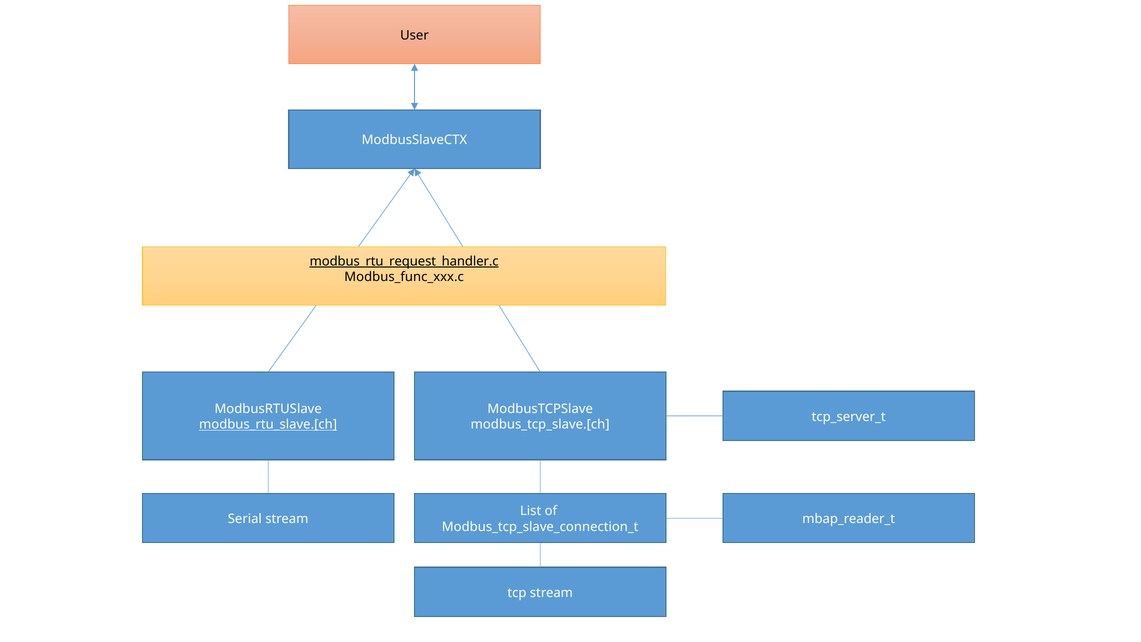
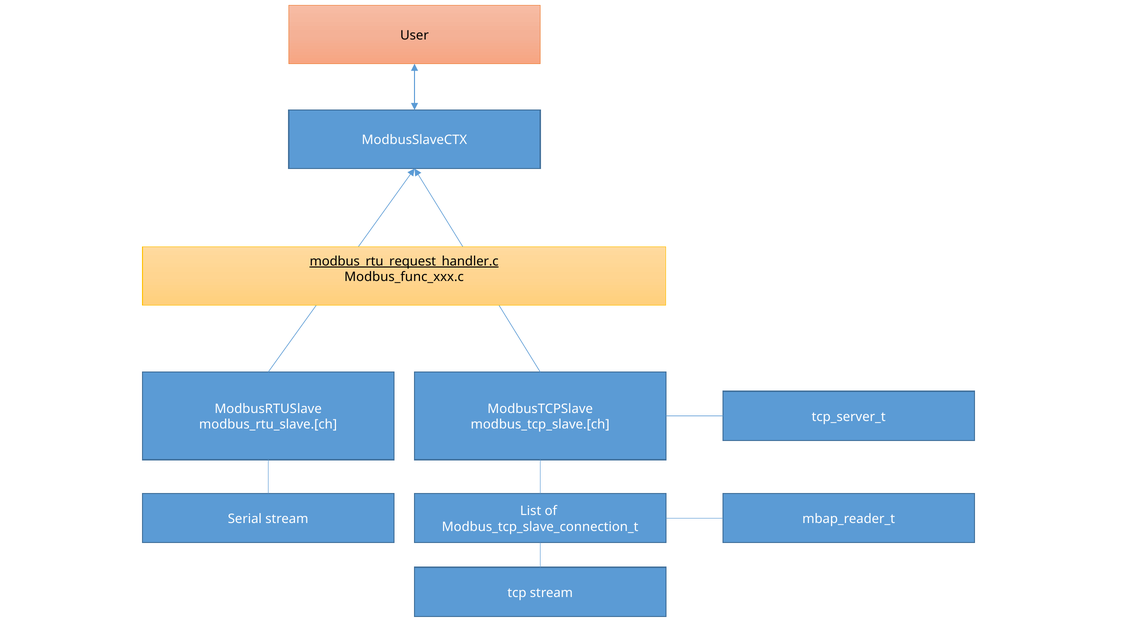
modbus_rtu_slave.[ch underline: present -> none (268, 425)
